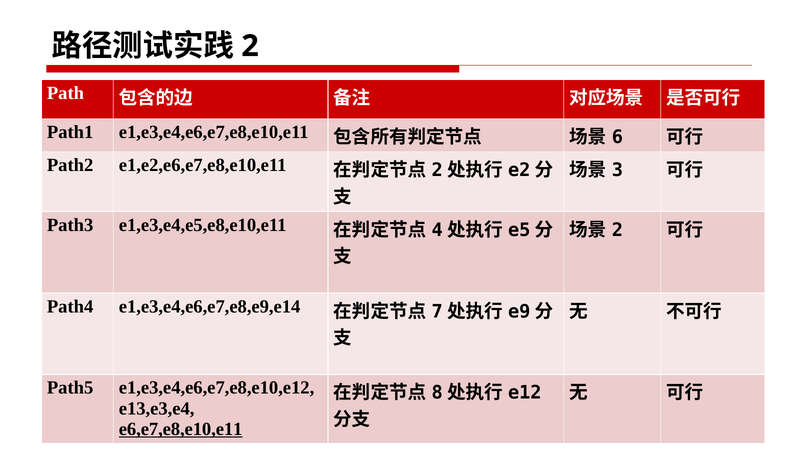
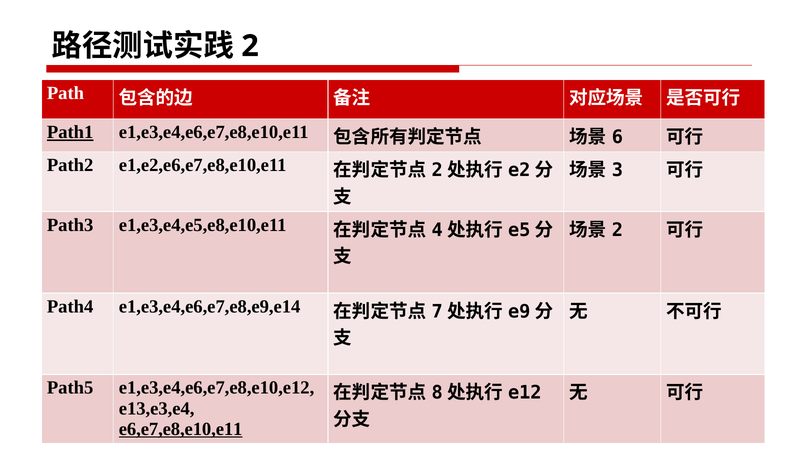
Path1 underline: none -> present (70, 132)
